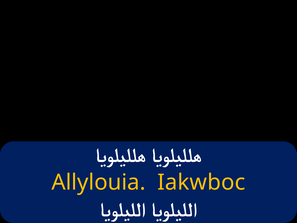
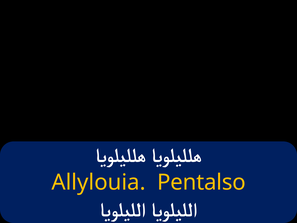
Iakwboc: Iakwboc -> Pentalso (201, 182)
